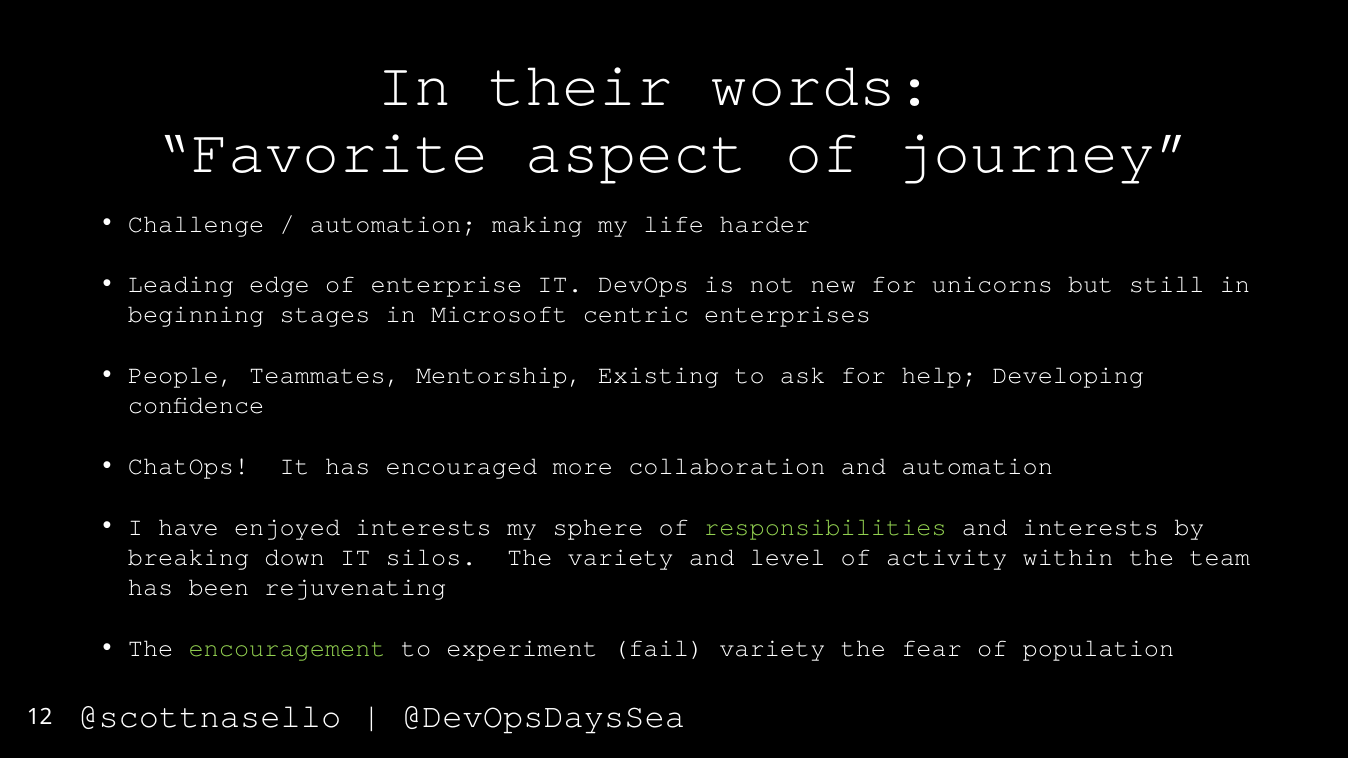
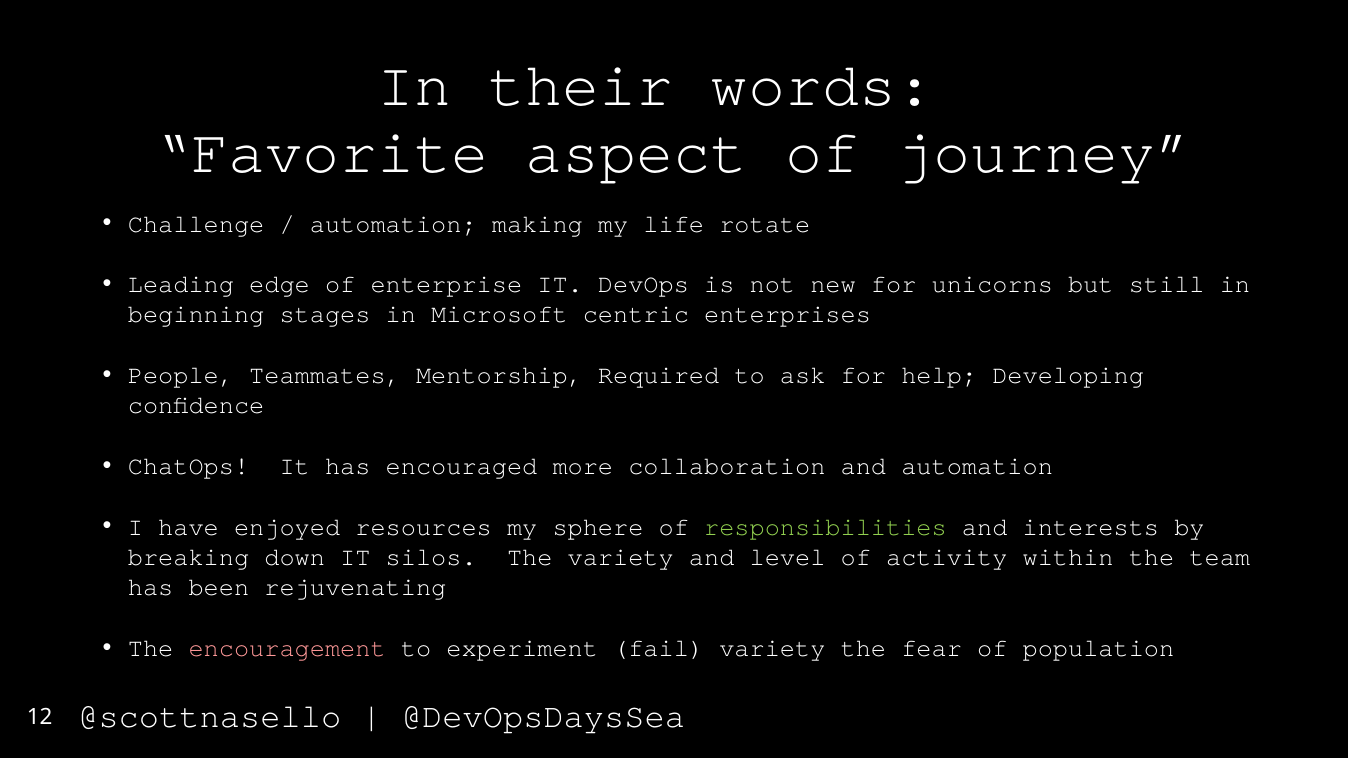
harder: harder -> rotate (765, 224)
Existing: Existing -> Required (659, 375)
enjoyed interests: interests -> resources (424, 527)
encouragement colour: light green -> pink (287, 648)
